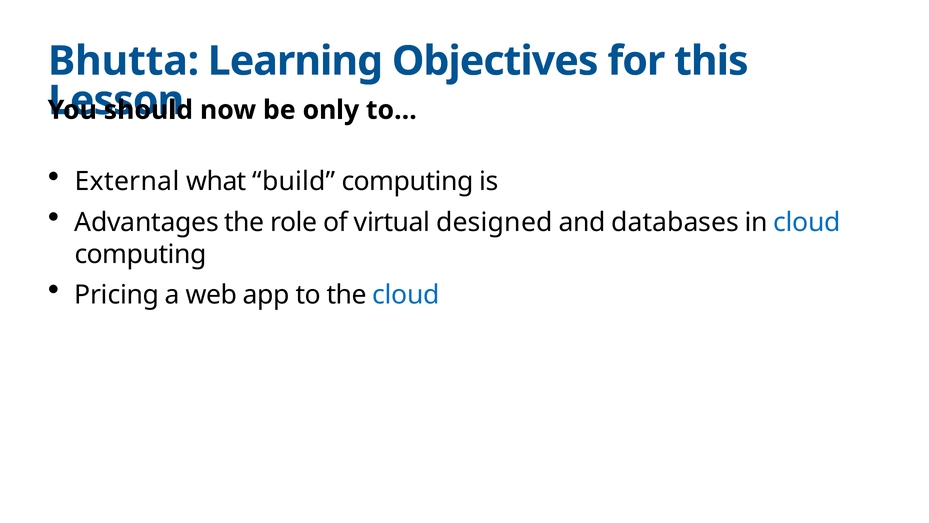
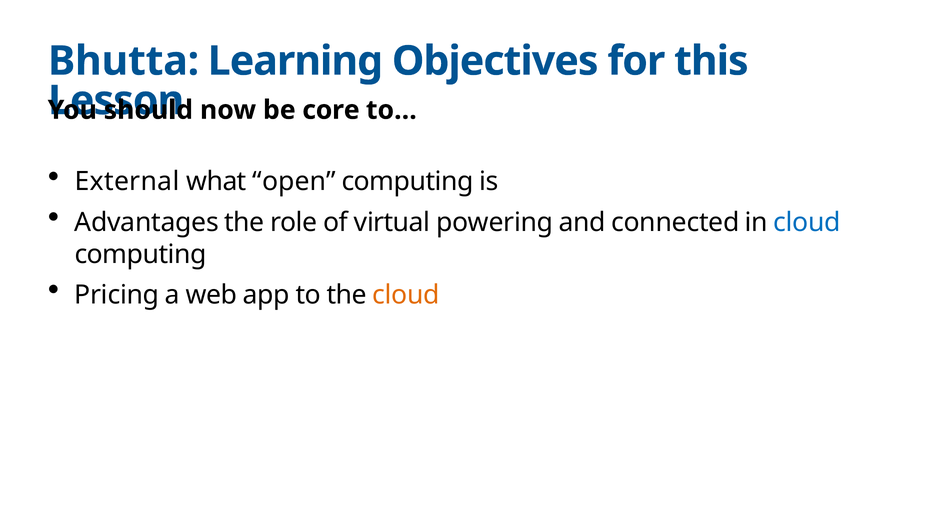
only: only -> core (331, 110)
build: build -> open (294, 181)
designed: designed -> powering (495, 222)
databases: databases -> connected (675, 222)
cloud colour: blue -> orange (406, 295)
